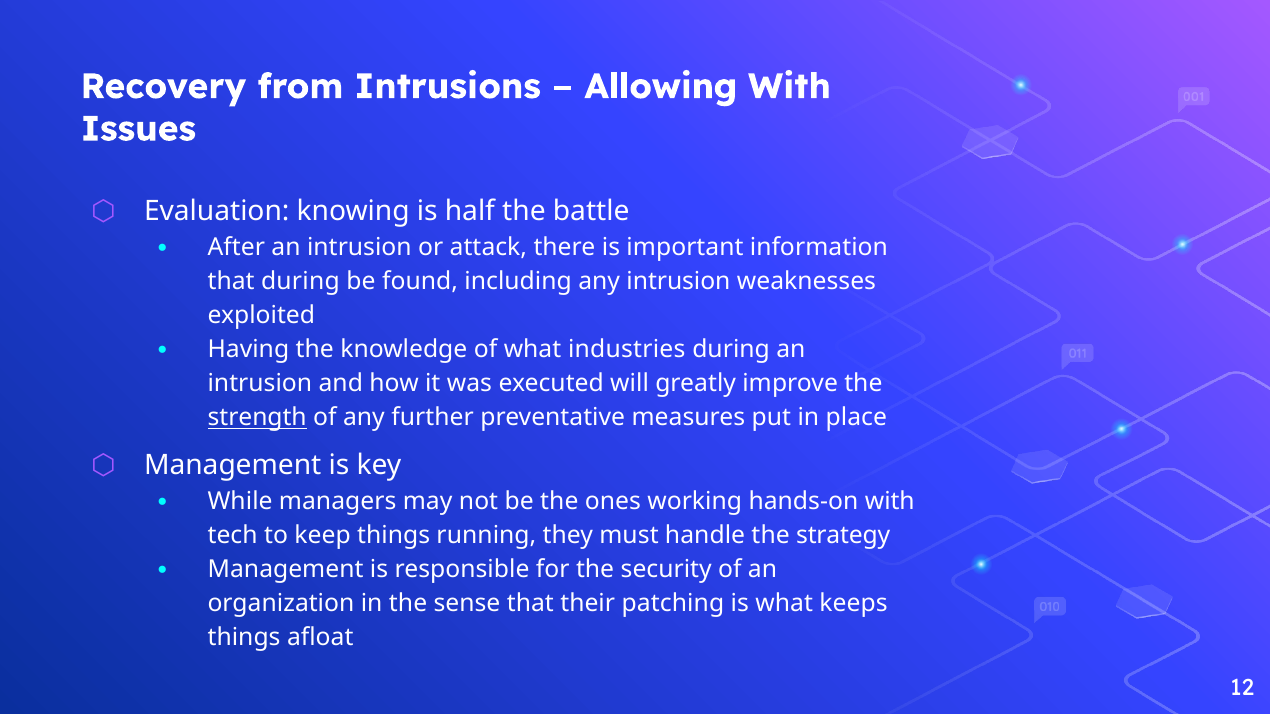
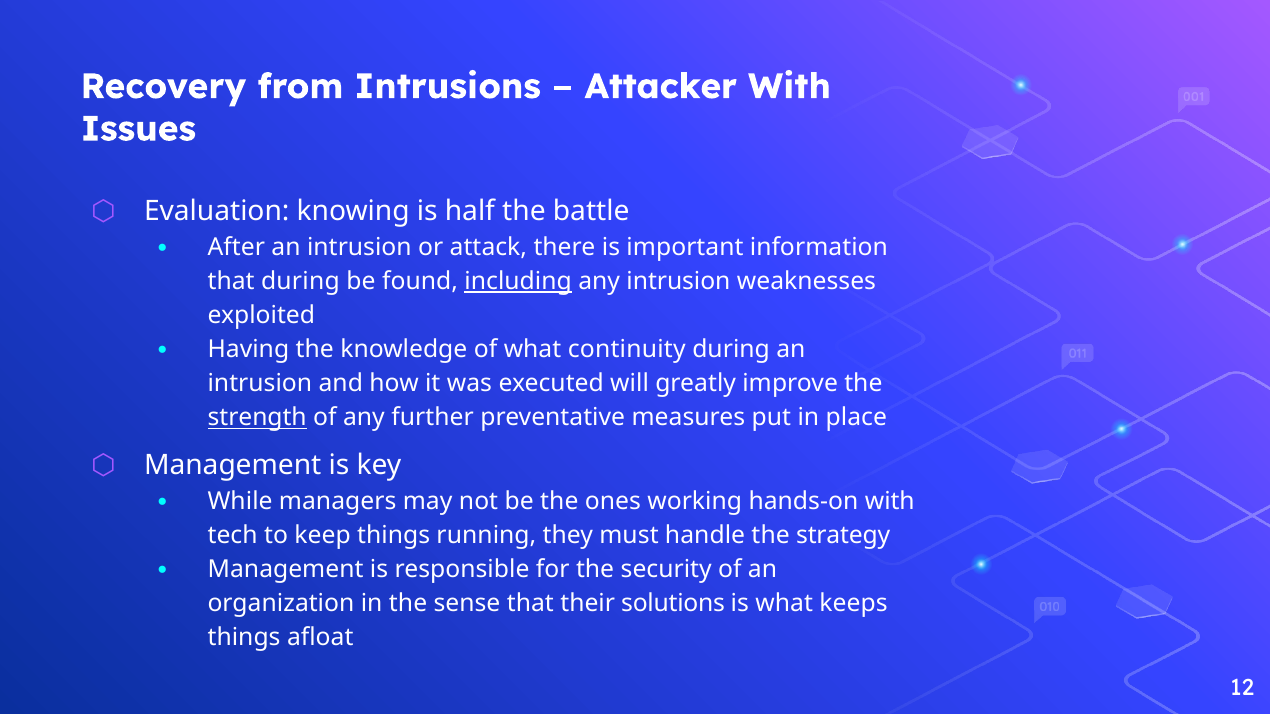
Allowing: Allowing -> Attacker (661, 87)
including underline: none -> present (518, 282)
industries: industries -> continuity (627, 350)
patching: patching -> solutions (673, 604)
